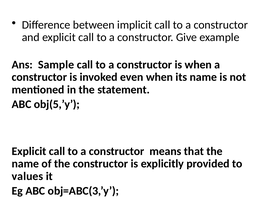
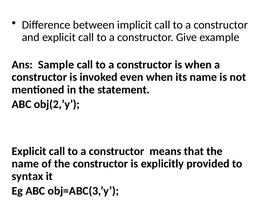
obj(5,’y: obj(5,’y -> obj(2,’y (57, 105)
values: values -> syntax (28, 177)
